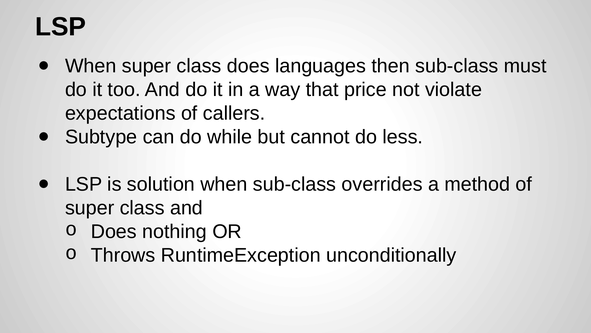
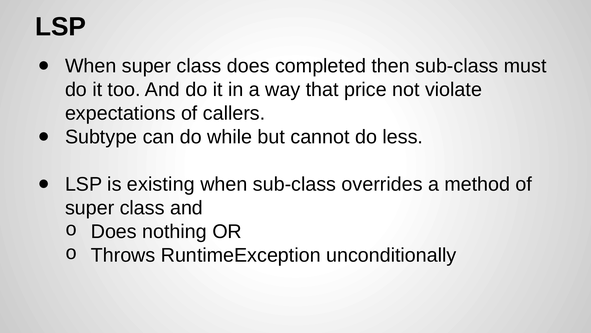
languages: languages -> completed (321, 66)
solution: solution -> existing (161, 184)
